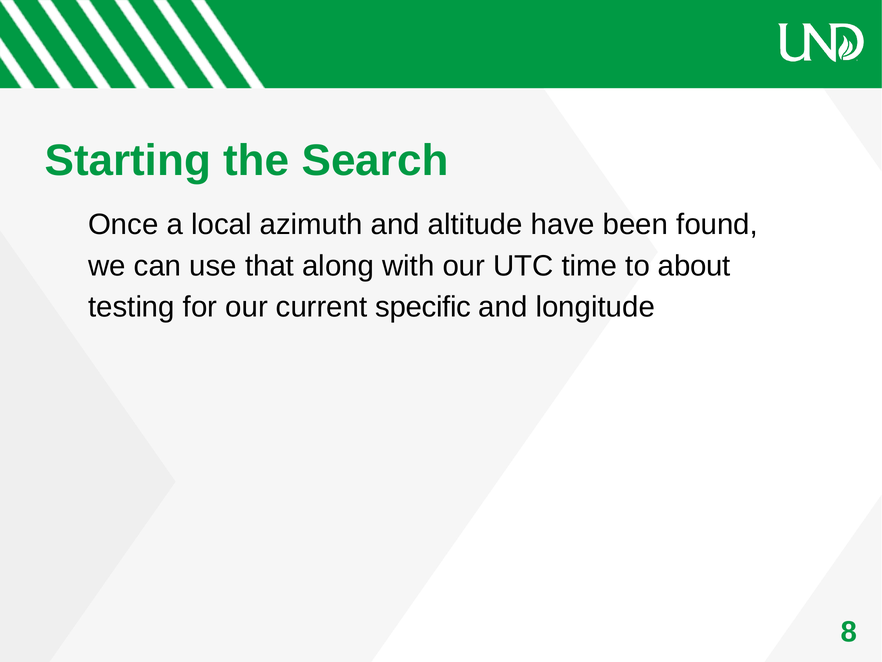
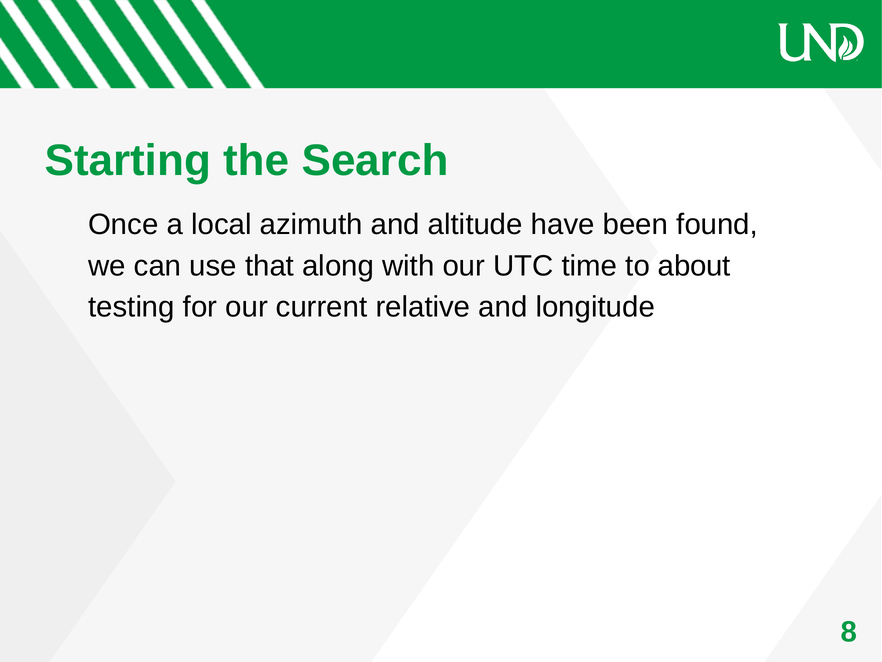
specific: specific -> relative (423, 307)
